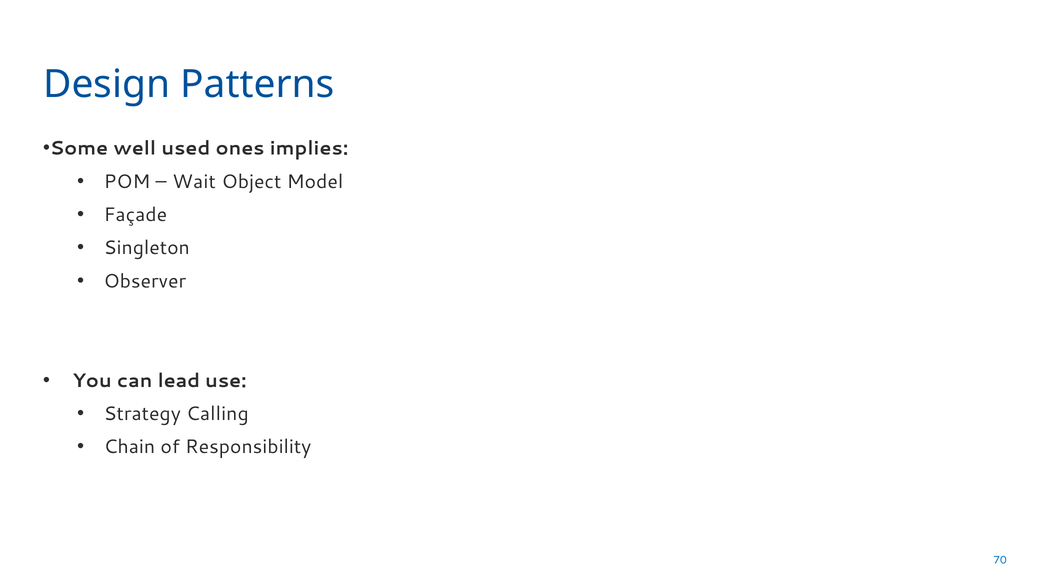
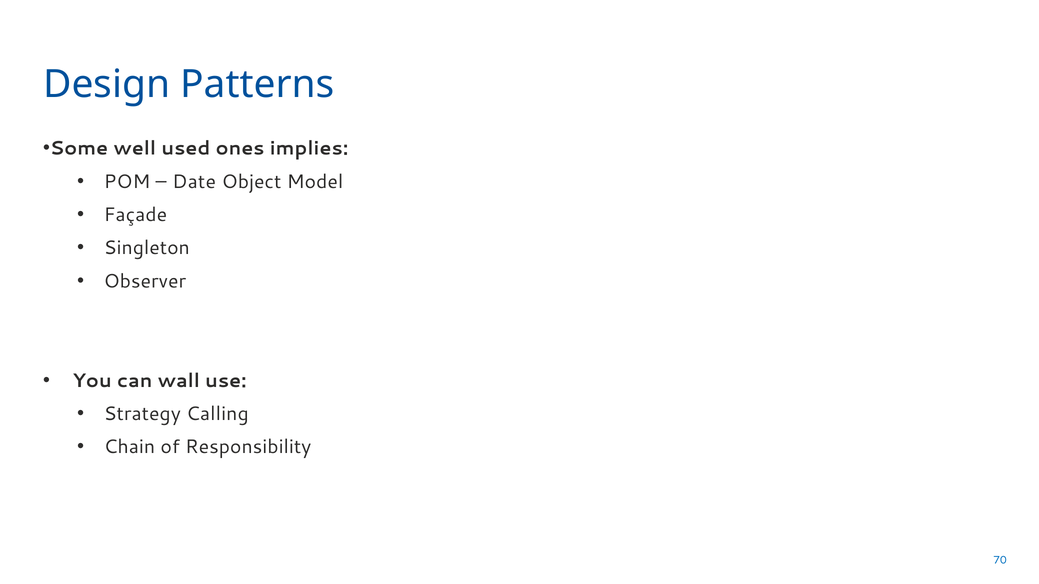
Wait: Wait -> Date (194, 182)
lead: lead -> wall (179, 381)
